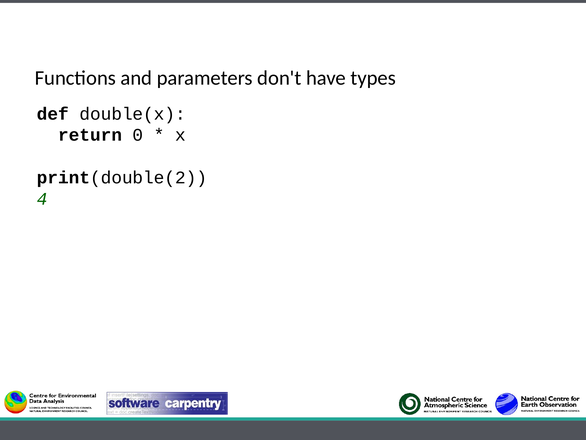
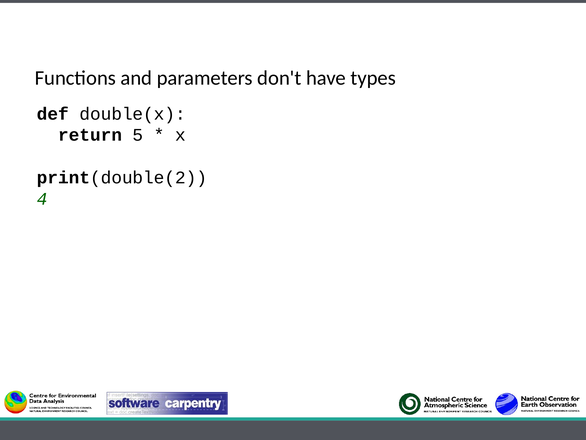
0: 0 -> 5 (138, 135)
